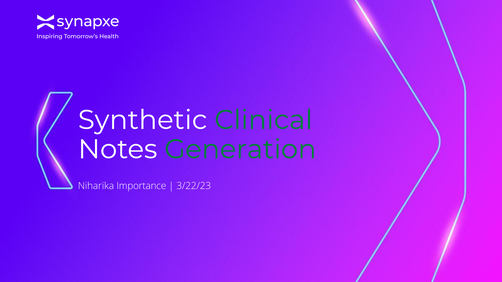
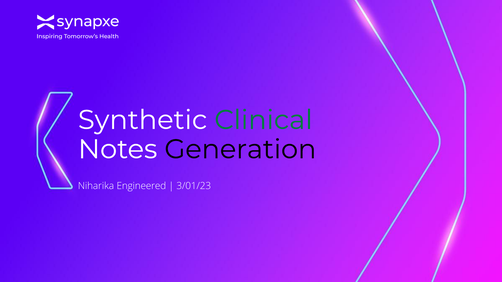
Generation colour: green -> black (240, 149)
Importance: Importance -> Engineered (141, 186)
3/22/23: 3/22/23 -> 3/01/23 (194, 186)
